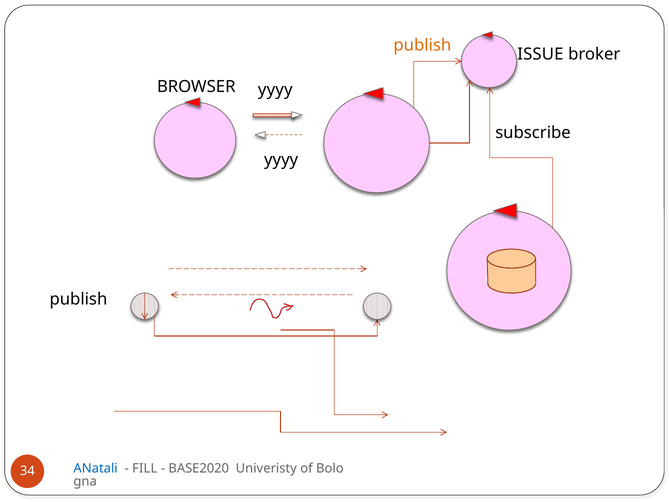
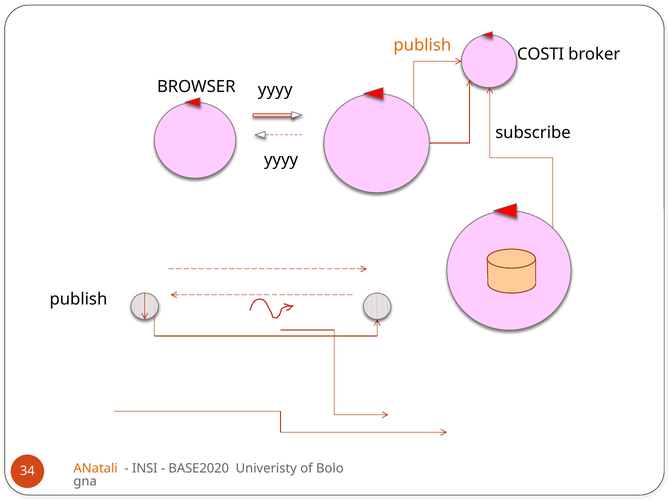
ISSUE: ISSUE -> COSTI (541, 54)
ANatali colour: blue -> orange (96, 468)
FILL: FILL -> INSI (145, 468)
